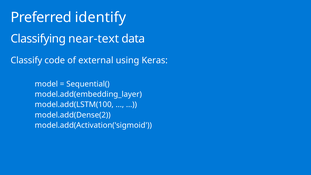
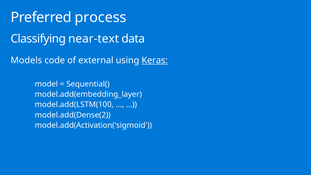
identify: identify -> process (101, 17)
Classify: Classify -> Models (26, 60)
Keras underline: none -> present (155, 60)
